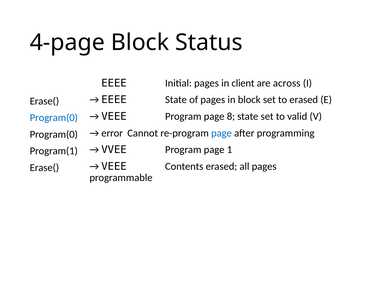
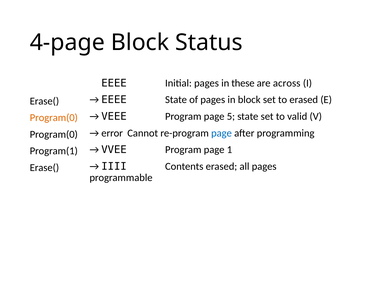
client: client -> these (243, 83)
8: 8 -> 5 (231, 116)
Program(0 colour: blue -> orange (54, 117)
VEEE: VEEE -> IIII (114, 166)
